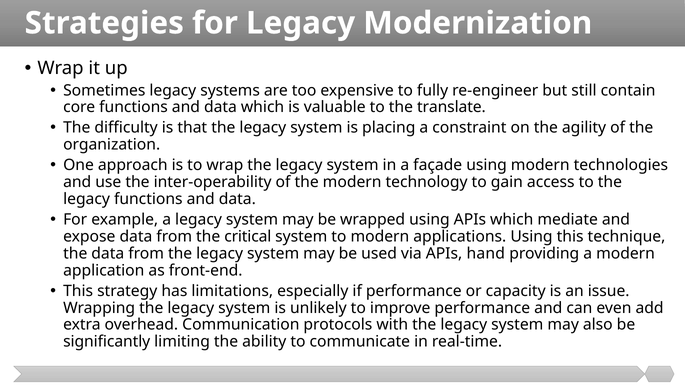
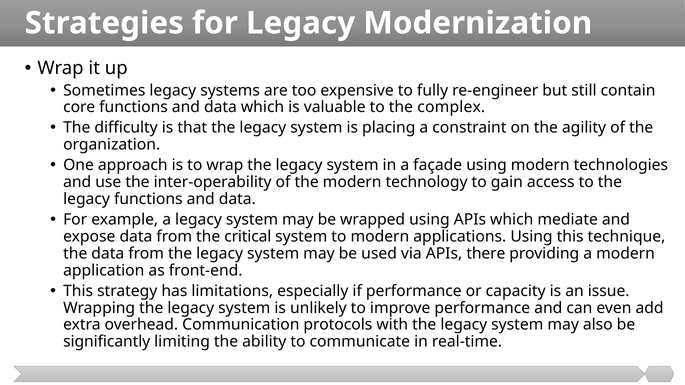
translate: translate -> complex (451, 107)
hand: hand -> there (486, 254)
